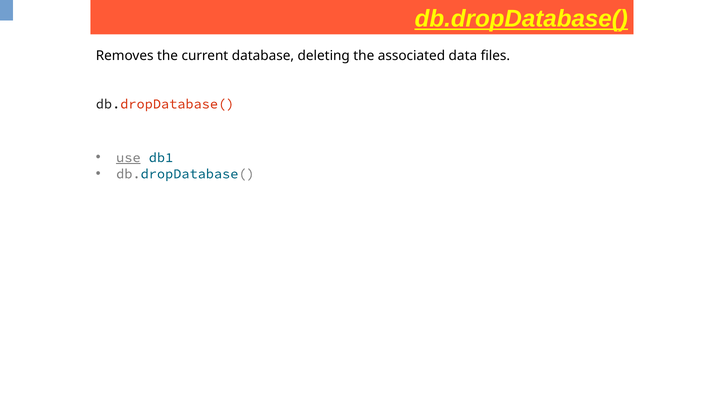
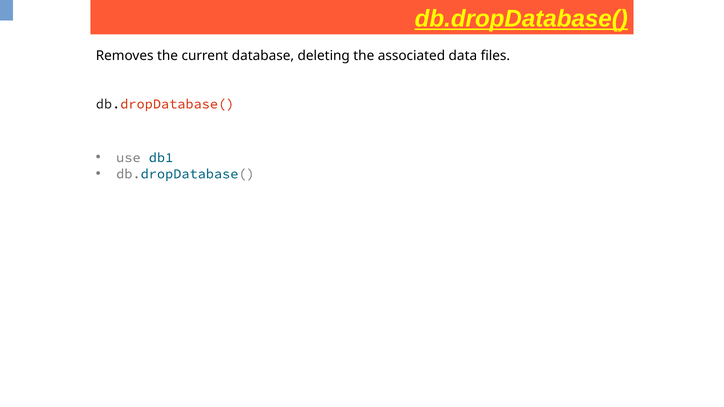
use underline: present -> none (128, 158)
